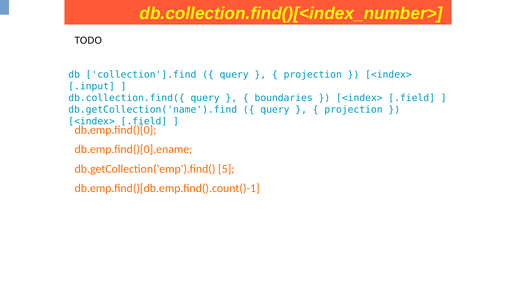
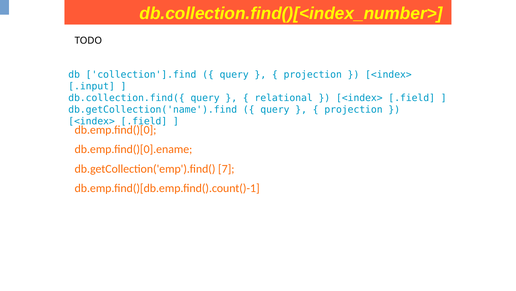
boundaries: boundaries -> relational (284, 98)
5: 5 -> 7 (226, 168)
